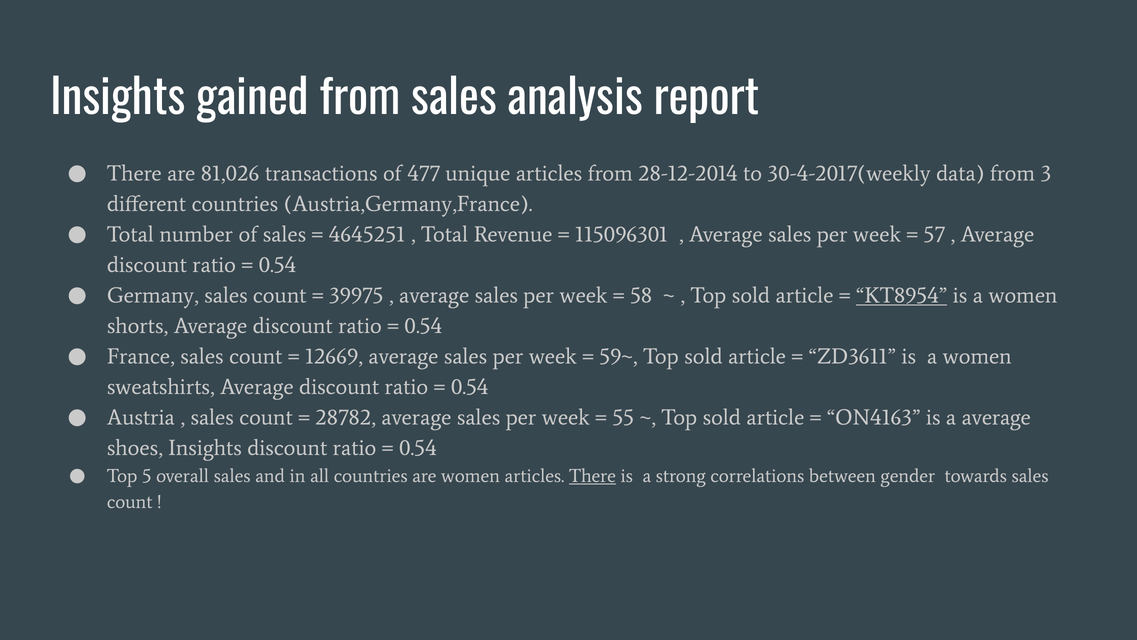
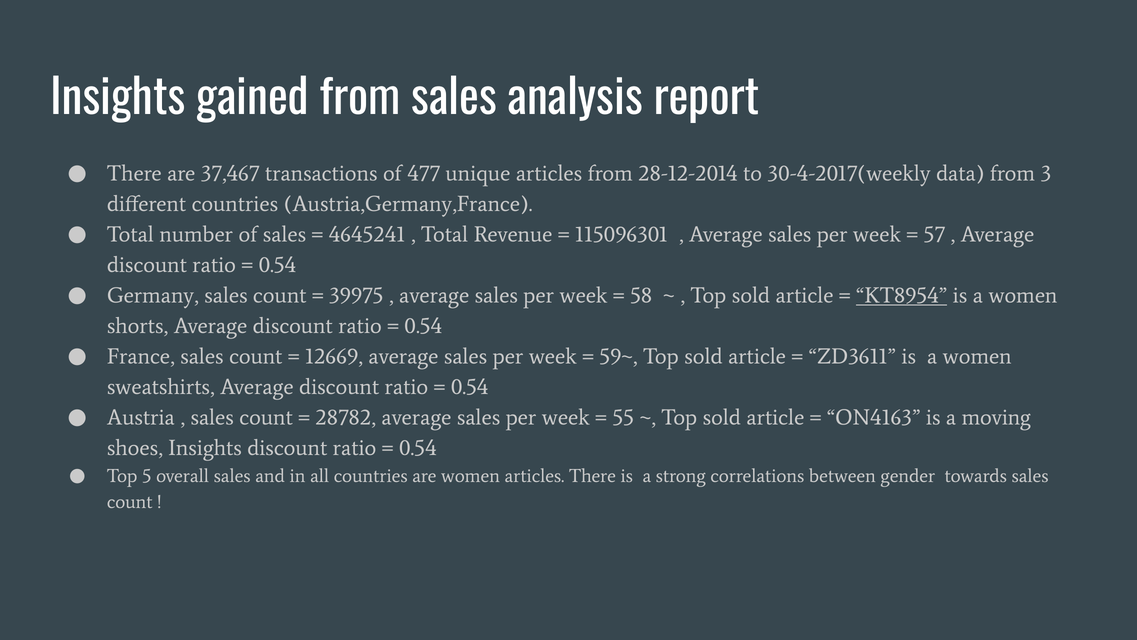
81,026: 81,026 -> 37,467 (230, 173)
4645251: 4645251 -> 4645241 (367, 234)
a average: average -> moving (996, 417)
There underline: present -> none (593, 476)
